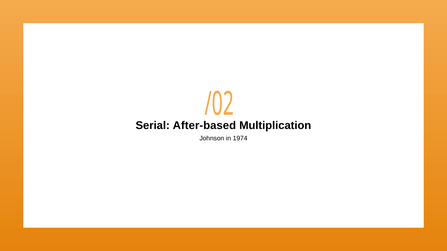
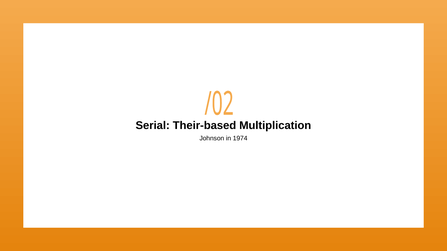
After-based: After-based -> Their-based (204, 126)
